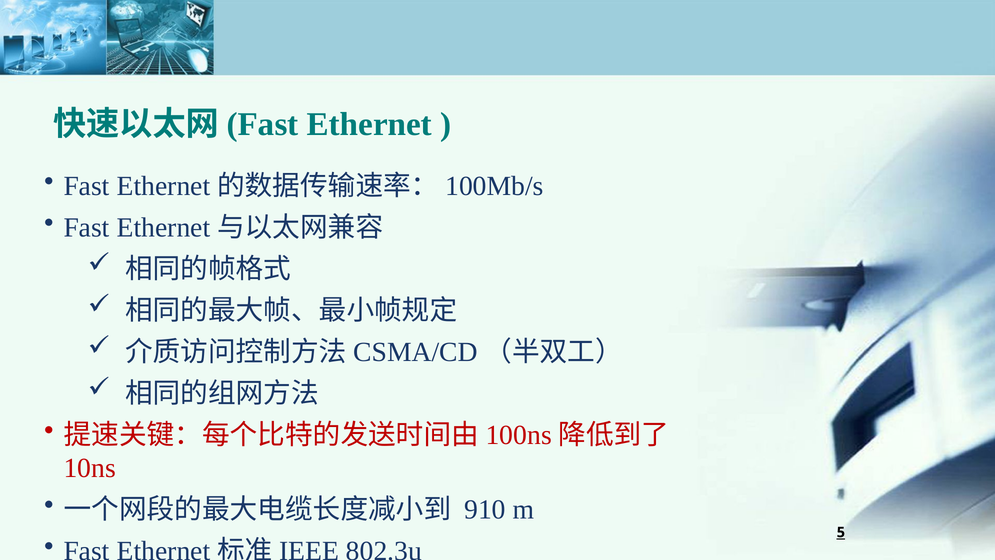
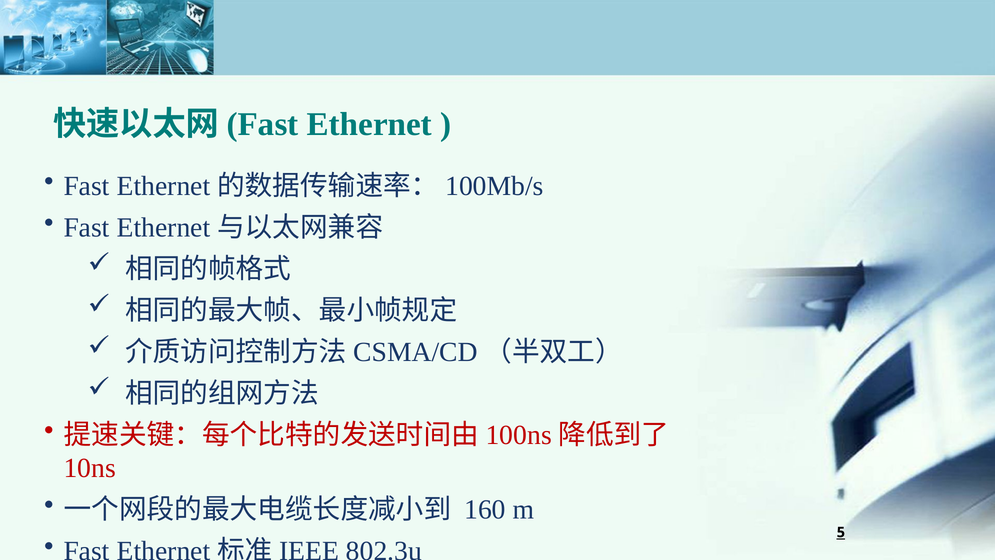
910: 910 -> 160 (485, 509)
